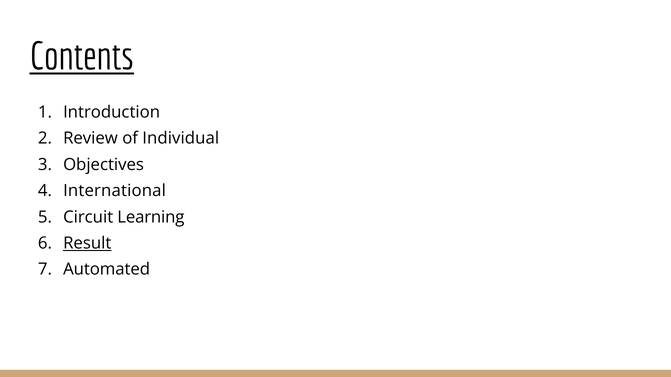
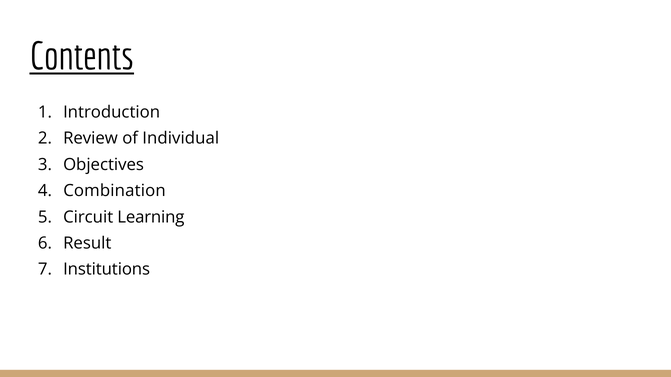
International: International -> Combination (115, 191)
Result underline: present -> none (87, 244)
Automated: Automated -> Institutions (107, 270)
